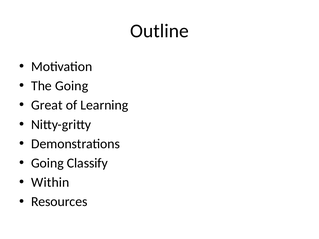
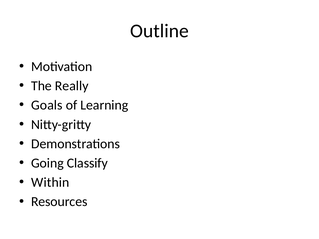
The Going: Going -> Really (72, 86)
Great: Great -> Goals (47, 105)
